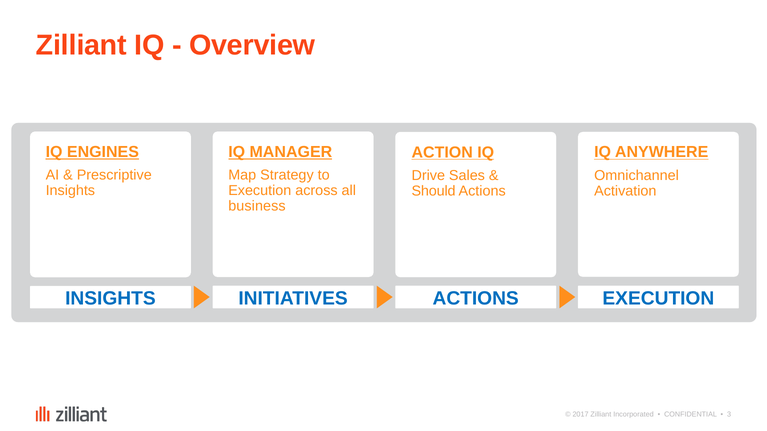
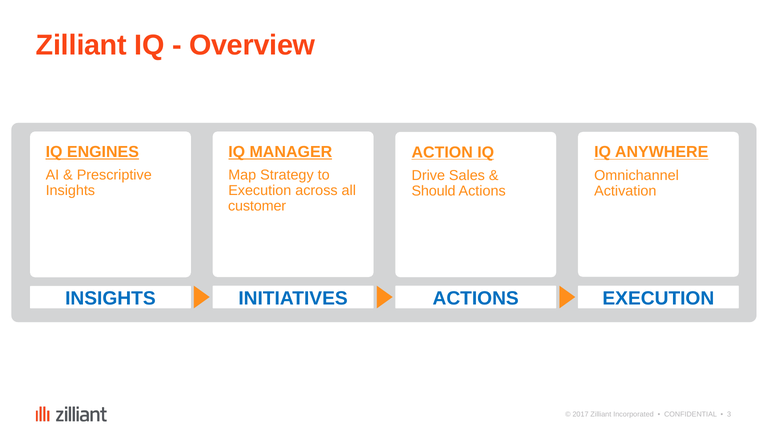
business: business -> customer (257, 206)
